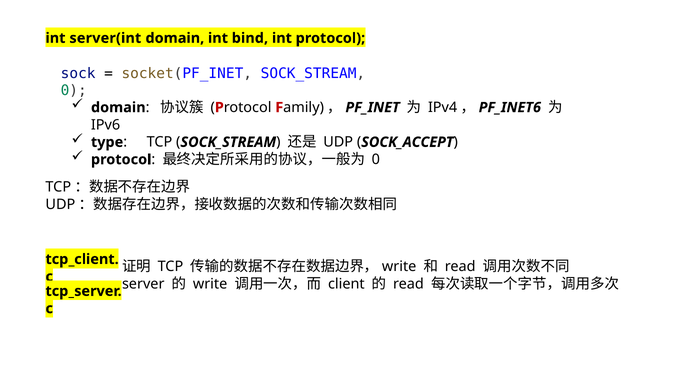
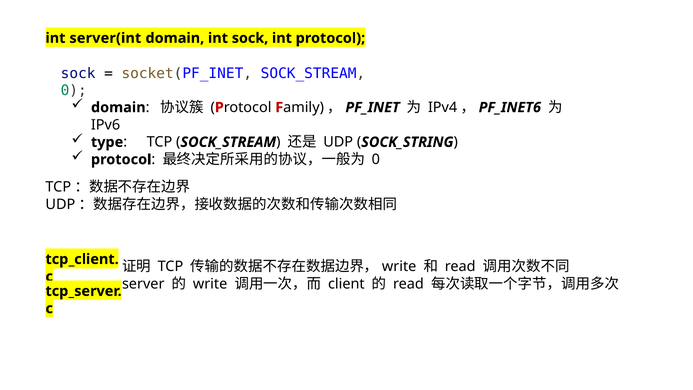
int bind: bind -> sock (250, 38)
SOCK_ACCEPT: SOCK_ACCEPT -> SOCK_STRING (407, 142)
